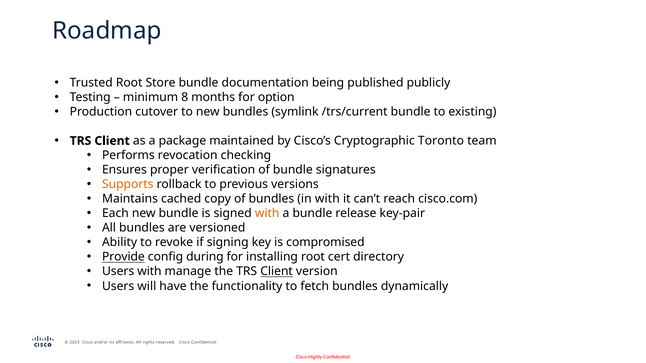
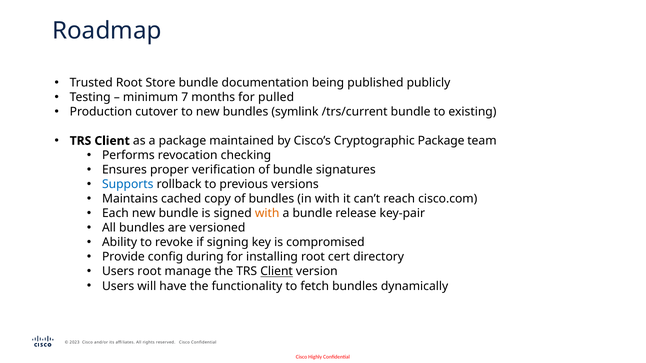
8: 8 -> 7 (185, 97)
option: option -> pulled (276, 97)
Cryptographic Toronto: Toronto -> Package (441, 141)
Supports colour: orange -> blue (128, 185)
Provide underline: present -> none (123, 257)
Users with: with -> root (149, 272)
